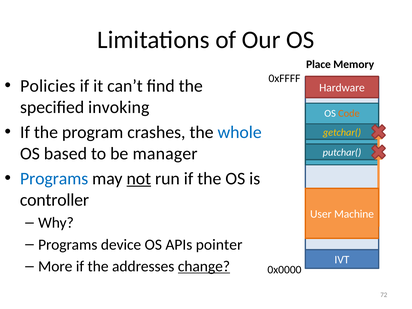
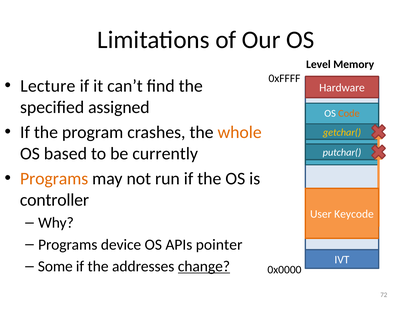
Place: Place -> Level (318, 64)
Policies: Policies -> Lecture (48, 86)
invoking: invoking -> assigned (119, 107)
whole colour: blue -> orange (240, 132)
manager: manager -> currently (165, 154)
Programs colour: blue -> orange (54, 179)
not underline: present -> none (139, 179)
Machine: Machine -> Keycode (354, 214)
More: More -> Some (55, 266)
